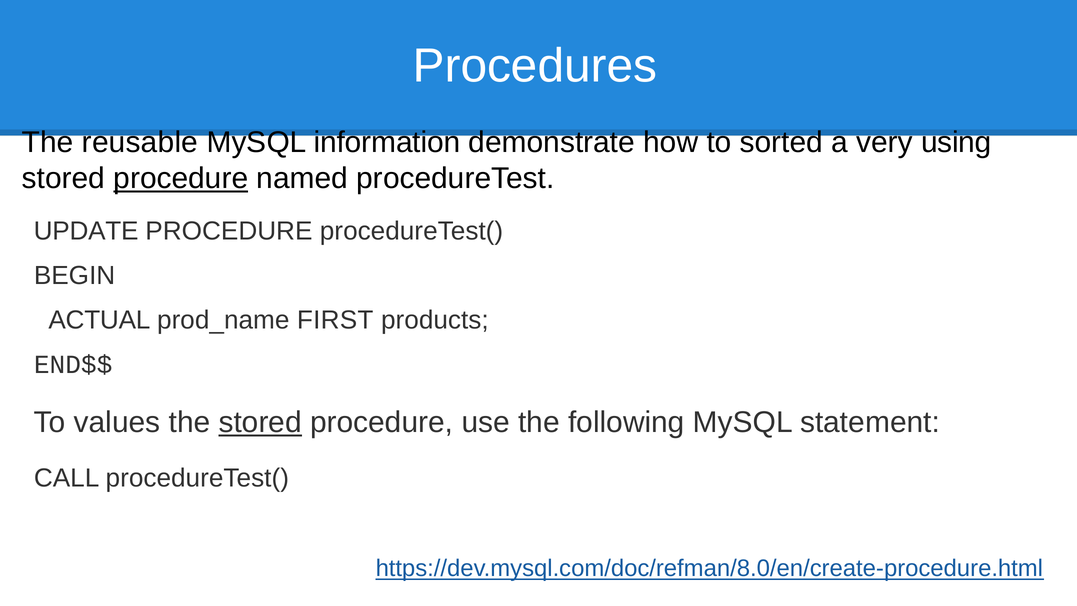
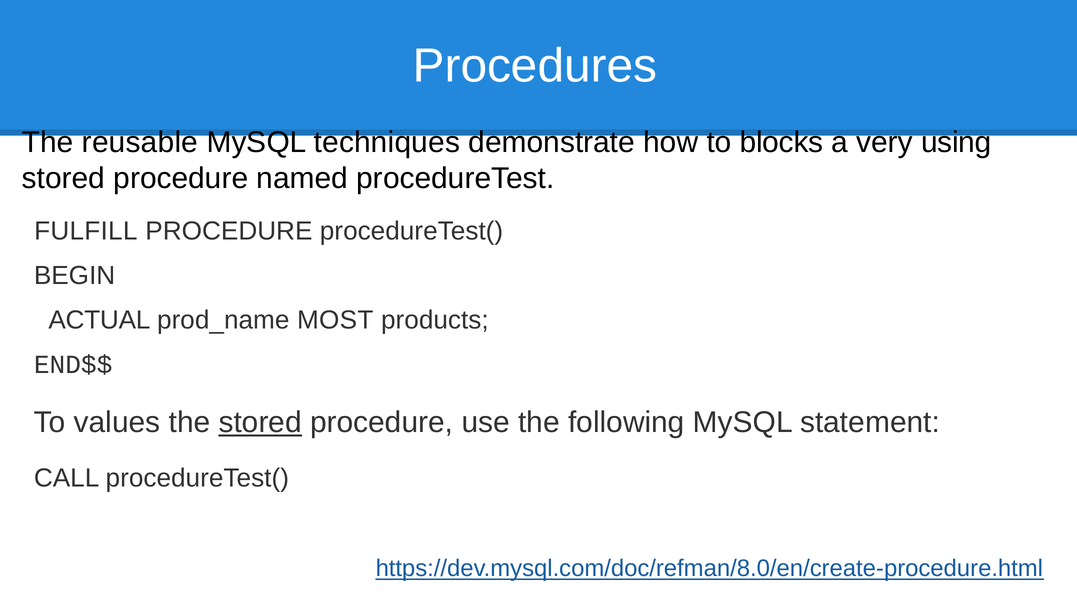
information: information -> techniques (387, 143)
sorted: sorted -> blocks (781, 143)
procedure underline: present -> none (181, 178)
UPDATE: UPDATE -> FULFILL (86, 231)
FIRST: FIRST -> MOST (335, 320)
